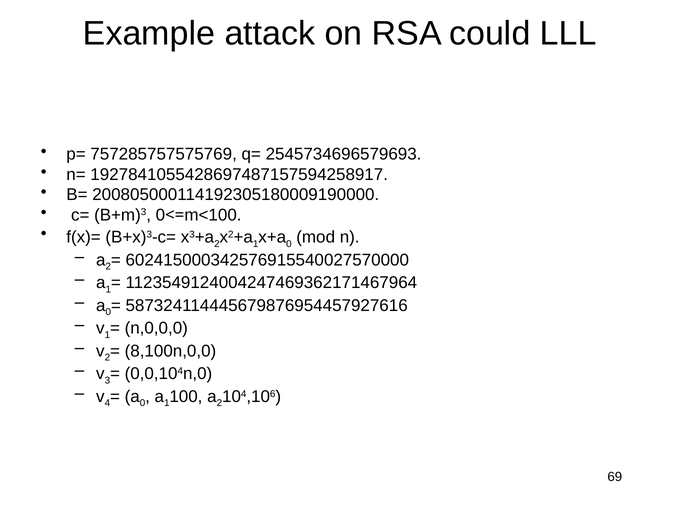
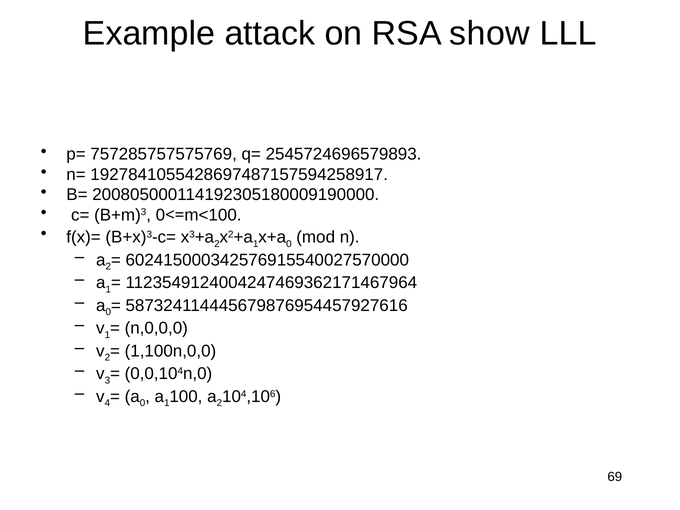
could: could -> show (490, 34)
2545734696579693: 2545734696579693 -> 2545724696579893 (344, 154)
8,100n,0,0: 8,100n,0,0 -> 1,100n,0,0 (170, 351)
